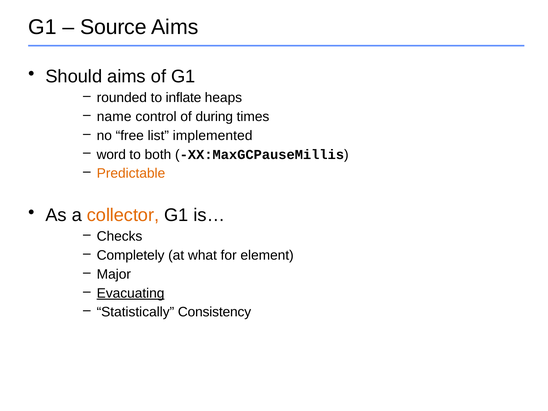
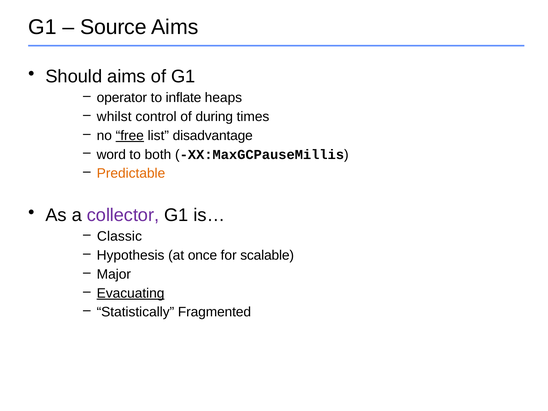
rounded: rounded -> operator (122, 98)
name: name -> whilst (114, 117)
free underline: none -> present (130, 136)
implemented: implemented -> disadvantage (213, 136)
collector colour: orange -> purple (123, 215)
Checks: Checks -> Classic (119, 236)
Completely: Completely -> Hypothesis (131, 255)
what: what -> once (202, 255)
element: element -> scalable (267, 255)
Consistency: Consistency -> Fragmented (214, 312)
